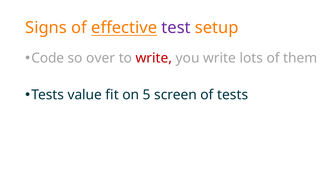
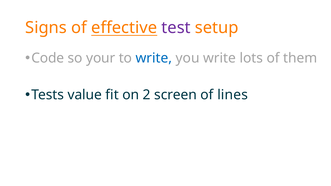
over: over -> your (101, 58)
write colour: red -> blue (154, 58)
5: 5 -> 2 (147, 95)
of tests: tests -> lines (233, 95)
